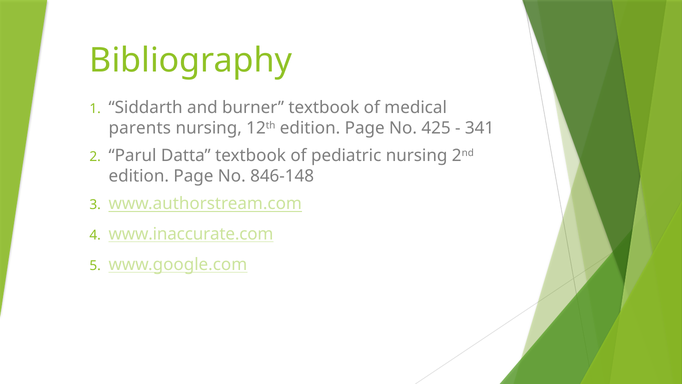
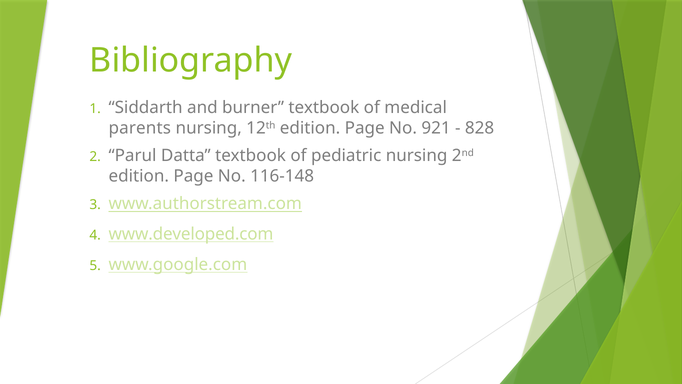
425: 425 -> 921 (436, 128)
341: 341 -> 828 (480, 128)
846-148: 846-148 -> 116-148 (282, 176)
www.inaccurate.com: www.inaccurate.com -> www.developed.com (191, 234)
